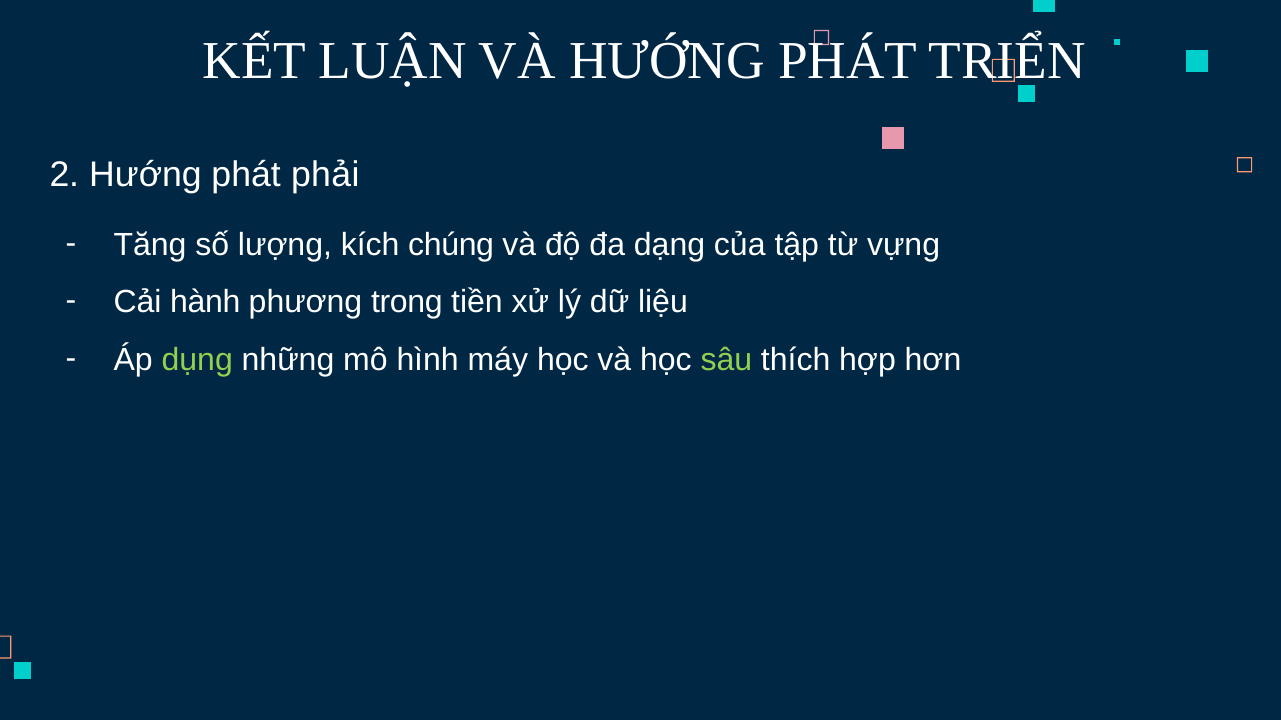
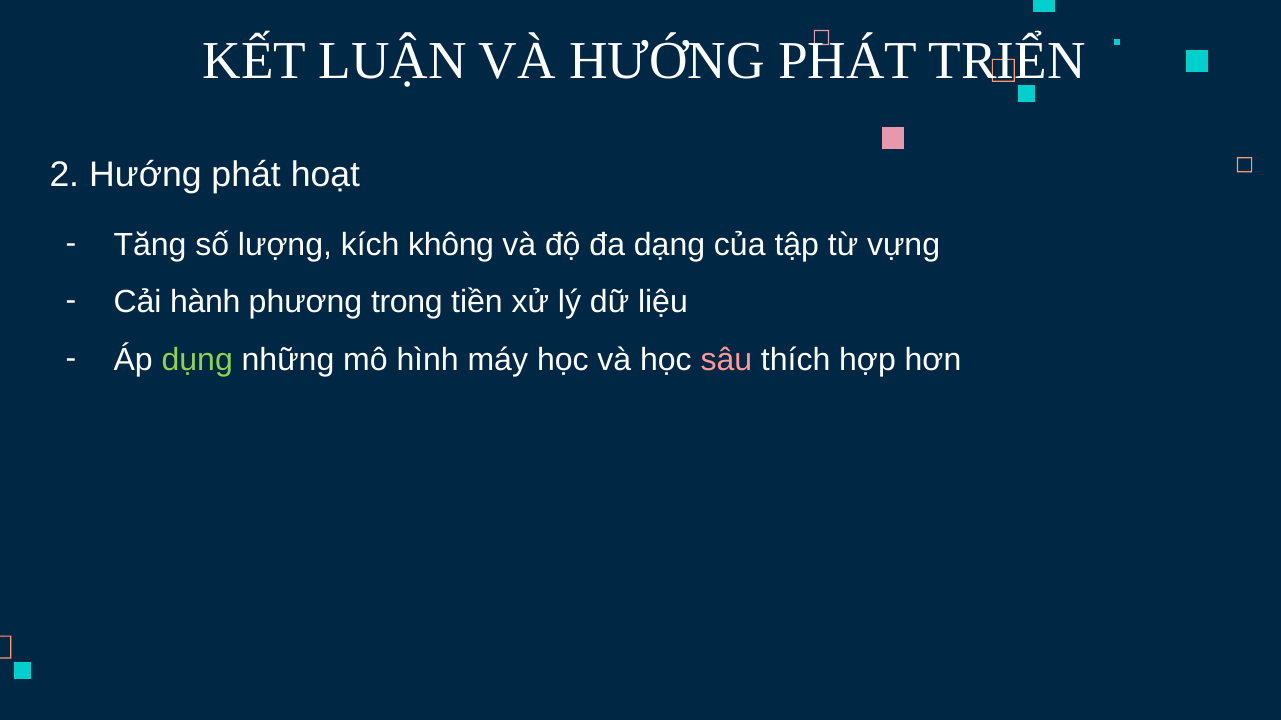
phải: phải -> hoạt (325, 174)
chúng: chúng -> không (451, 245)
sâu colour: light green -> pink (726, 360)
